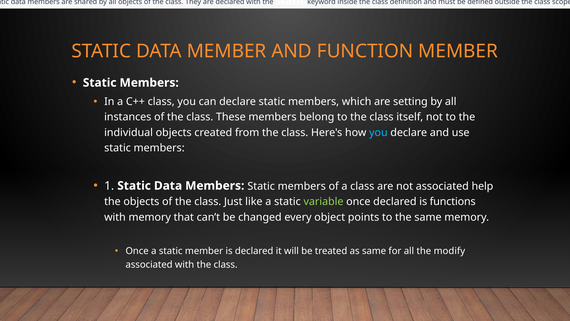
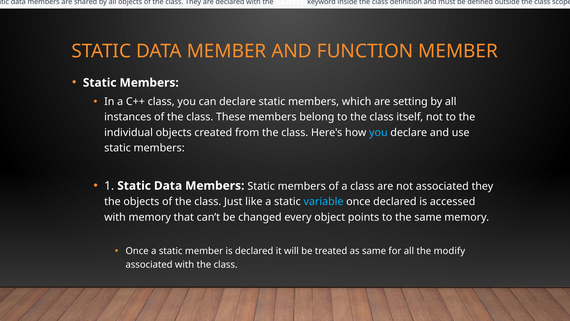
associated help: help -> they (482, 186)
variable colour: light green -> light blue (324, 202)
functions: functions -> accessed (453, 202)
